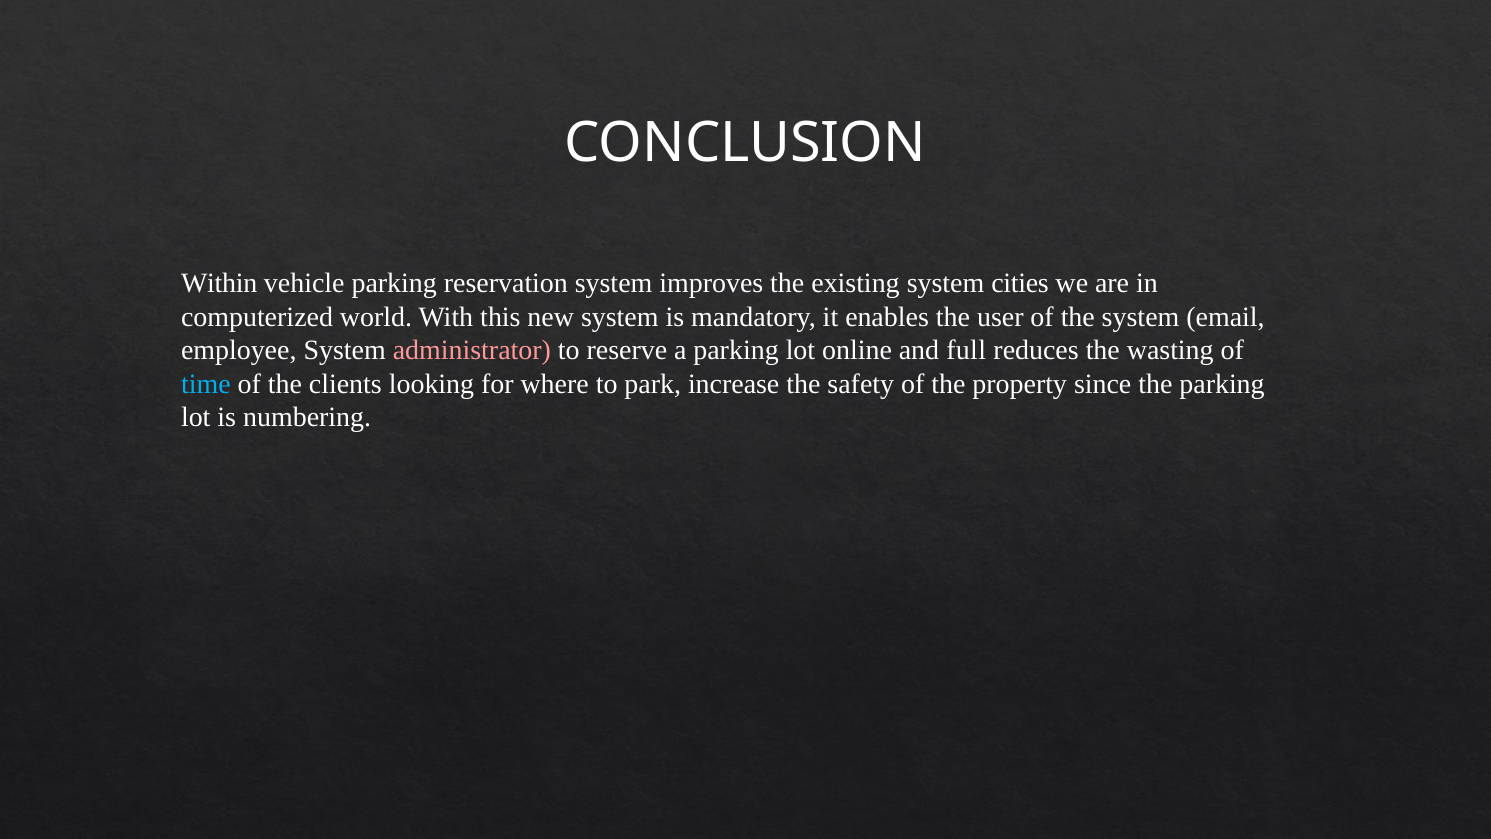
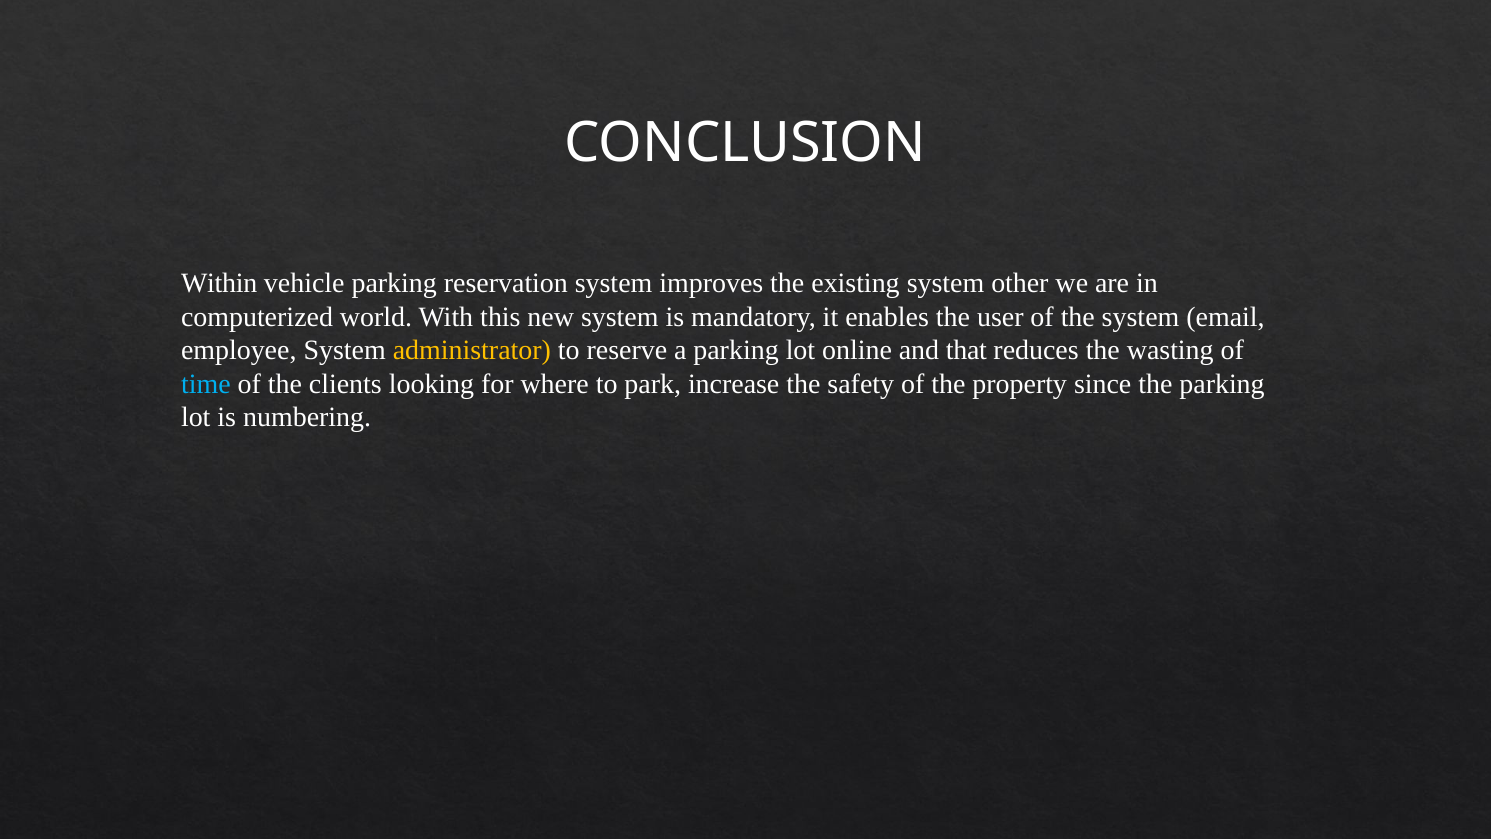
cities: cities -> other (1020, 283)
administrator colour: pink -> yellow (472, 350)
full: full -> that (966, 350)
